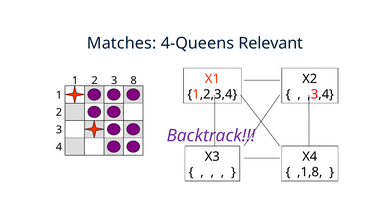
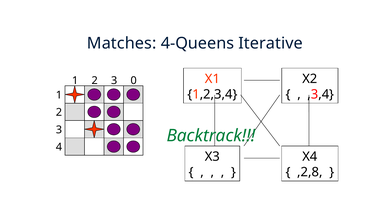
Relevant: Relevant -> Iterative (271, 43)
8: 8 -> 0 (134, 81)
Backtrack colour: purple -> green (211, 136)
,1,8: ,1,8 -> ,2,8 (310, 172)
